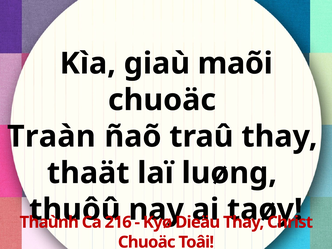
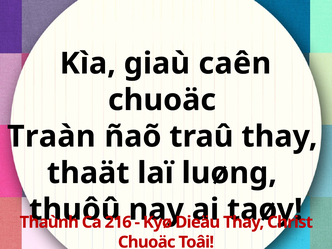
maõi: maõi -> caên (235, 64)
